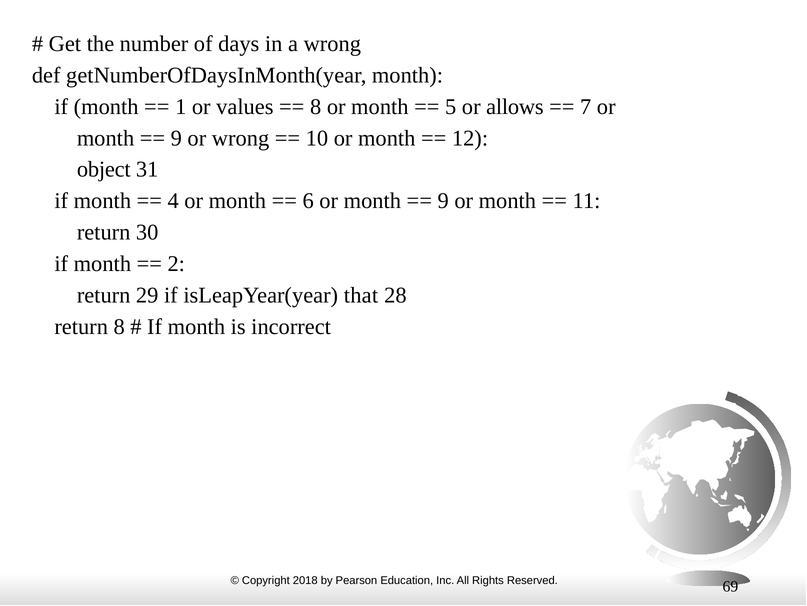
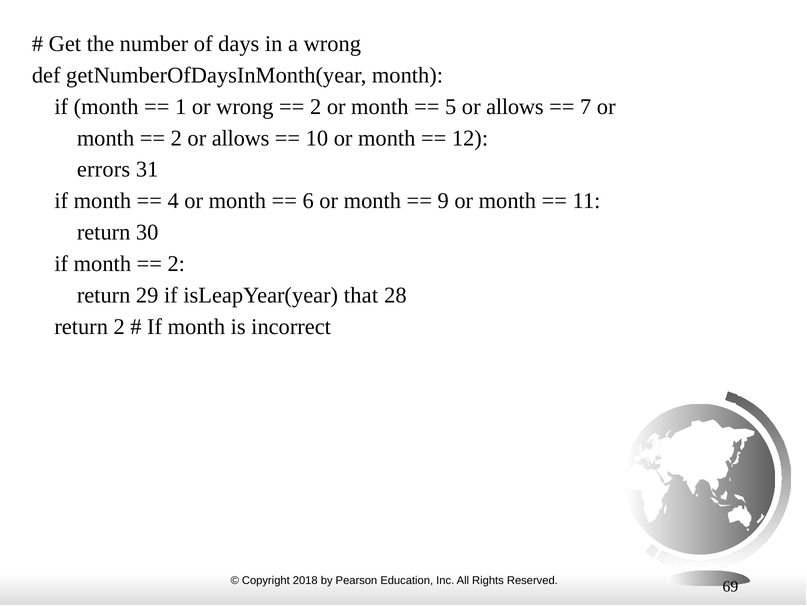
or values: values -> wrong (245, 107)
8: 8 -> 2 (316, 107)
9: 9 -> 2 (176, 138)
wrong: wrong -> allows (241, 138)
object: object -> errors (104, 169)
return 8: 8 -> 2 (119, 326)
